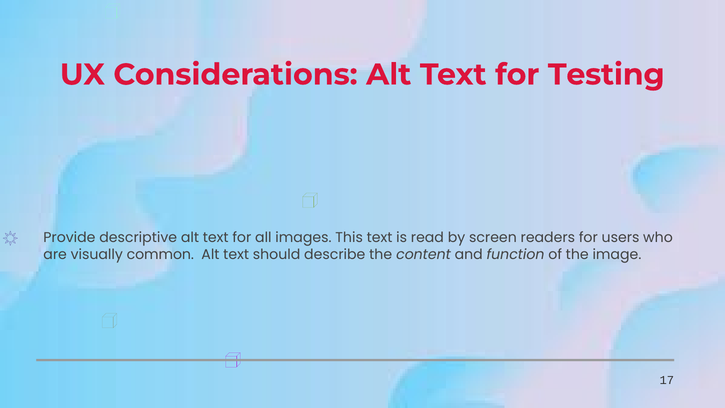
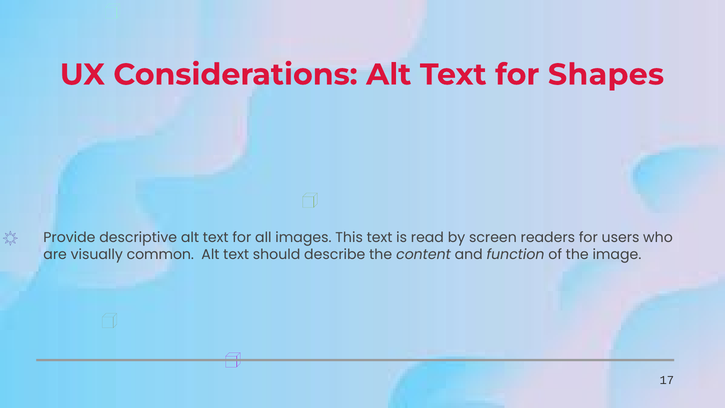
Testing: Testing -> Shapes (606, 75)
